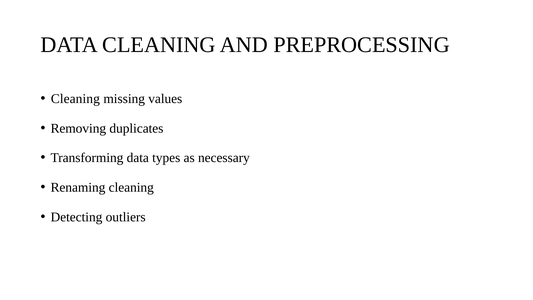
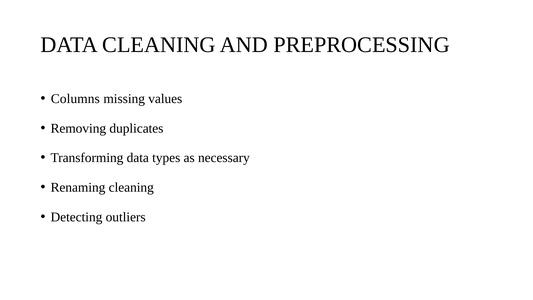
Cleaning: Cleaning -> Columns (75, 99)
